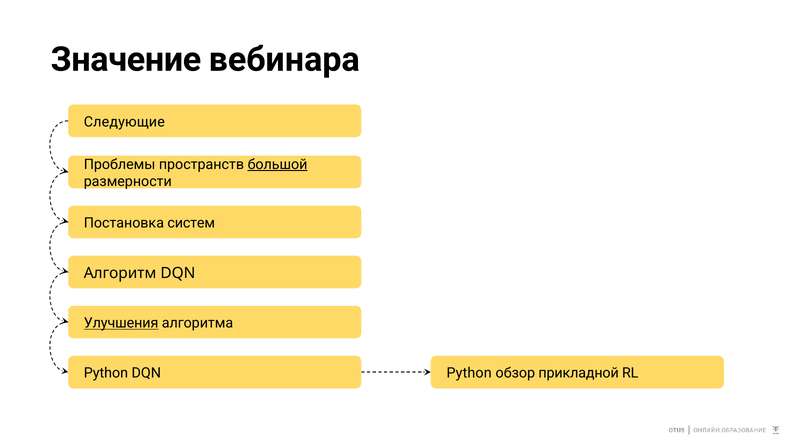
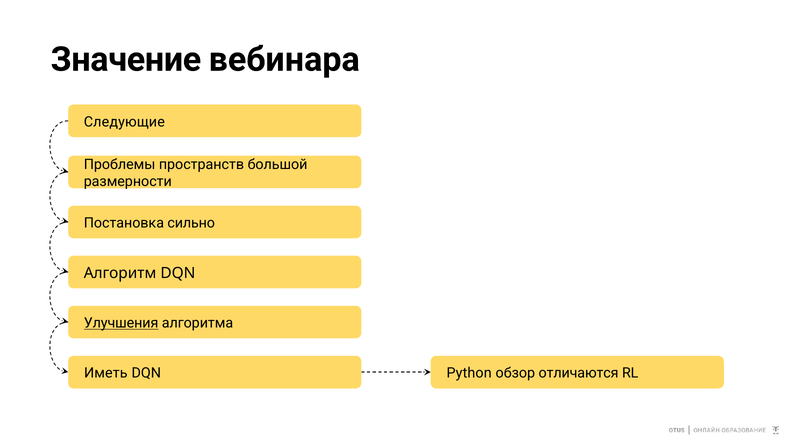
большой underline: present -> none (278, 164)
систем: систем -> сильно (191, 223)
Python: Python -> Иметь (106, 373)
прикладной: прикладной -> отличаются (579, 373)
